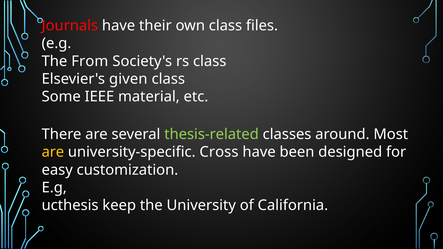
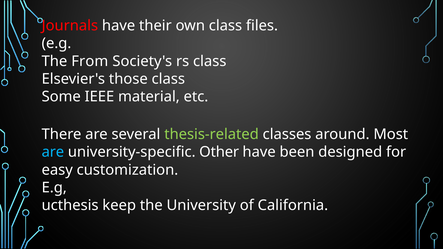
given: given -> those (128, 79)
are colour: yellow -> light blue (53, 152)
Cross: Cross -> Other (219, 152)
